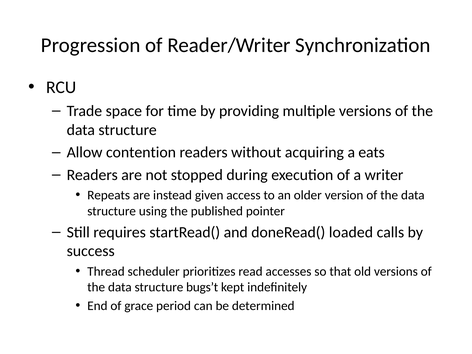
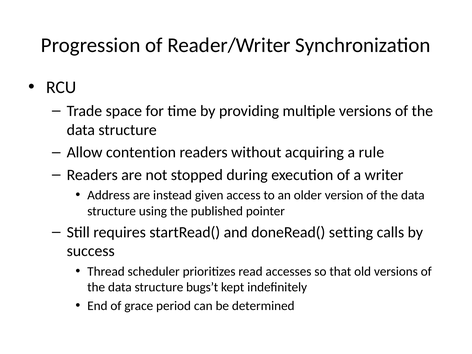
eats: eats -> rule (371, 152)
Repeats: Repeats -> Address (109, 195)
loaded: loaded -> setting (351, 232)
